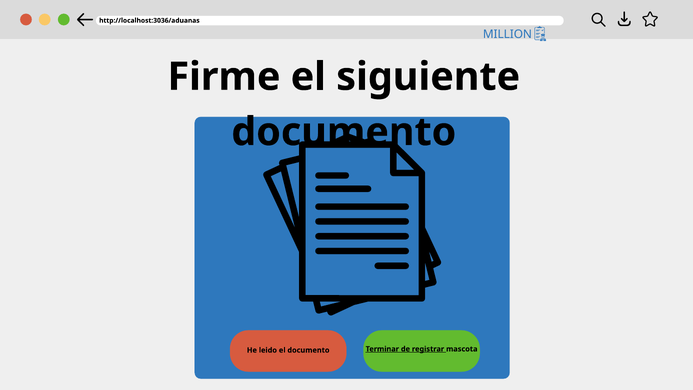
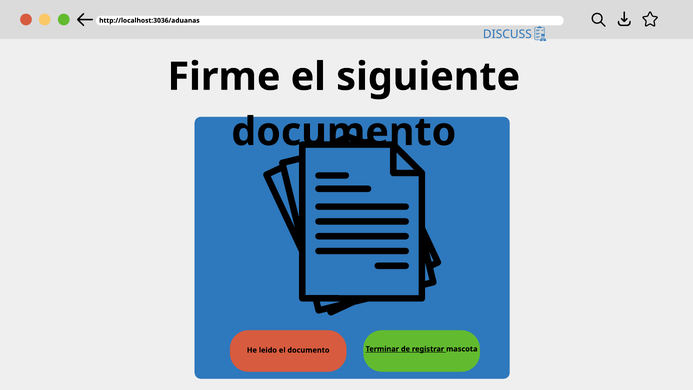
MILLION: MILLION -> DISCUSS (507, 34)
